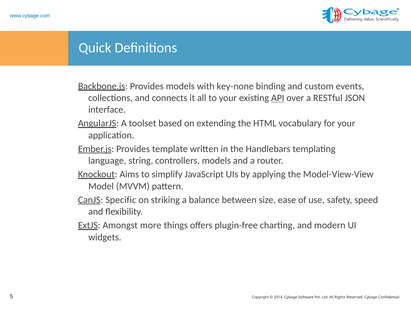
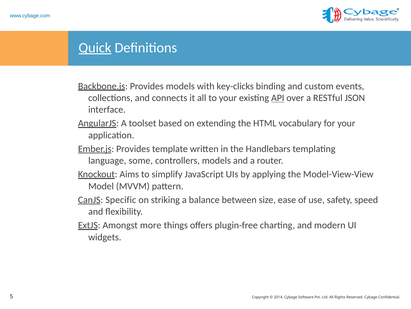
Quick underline: none -> present (95, 48)
key-none: key-none -> key-clicks (235, 86)
string: string -> some (141, 160)
